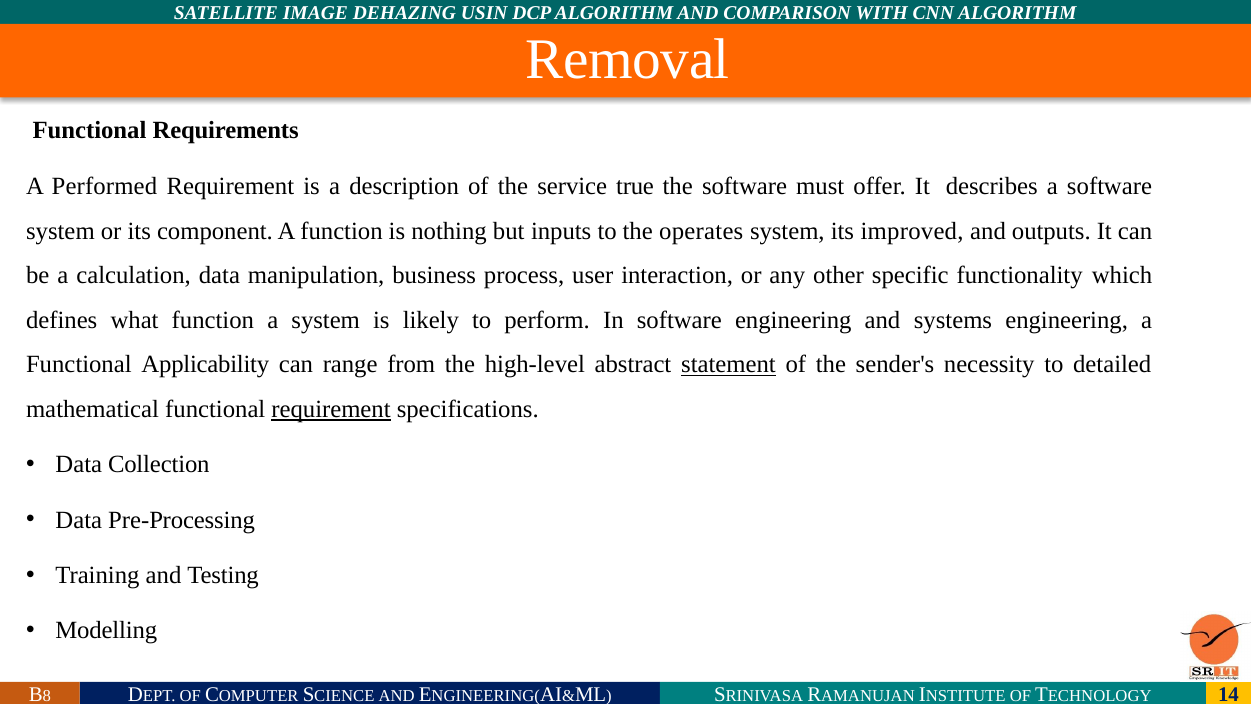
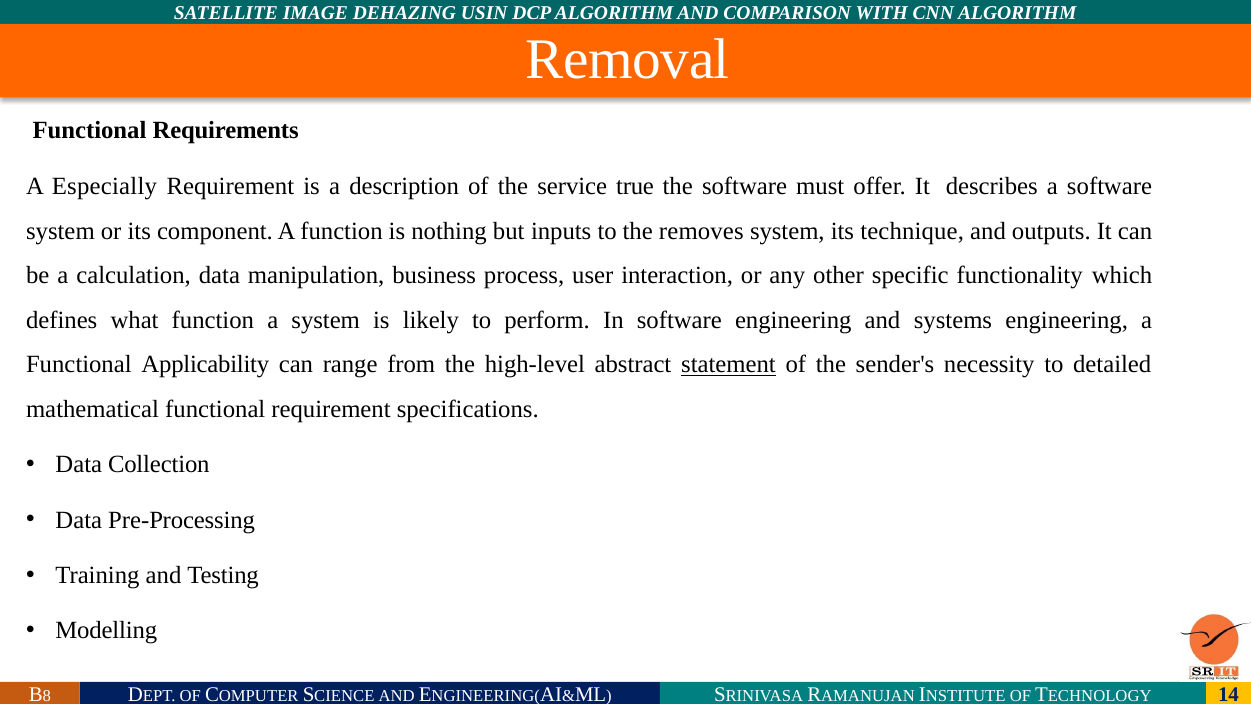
Performed: Performed -> Especially (104, 186)
operates: operates -> removes (701, 231)
improved: improved -> technique (912, 231)
requirement underline: present -> none (331, 409)
